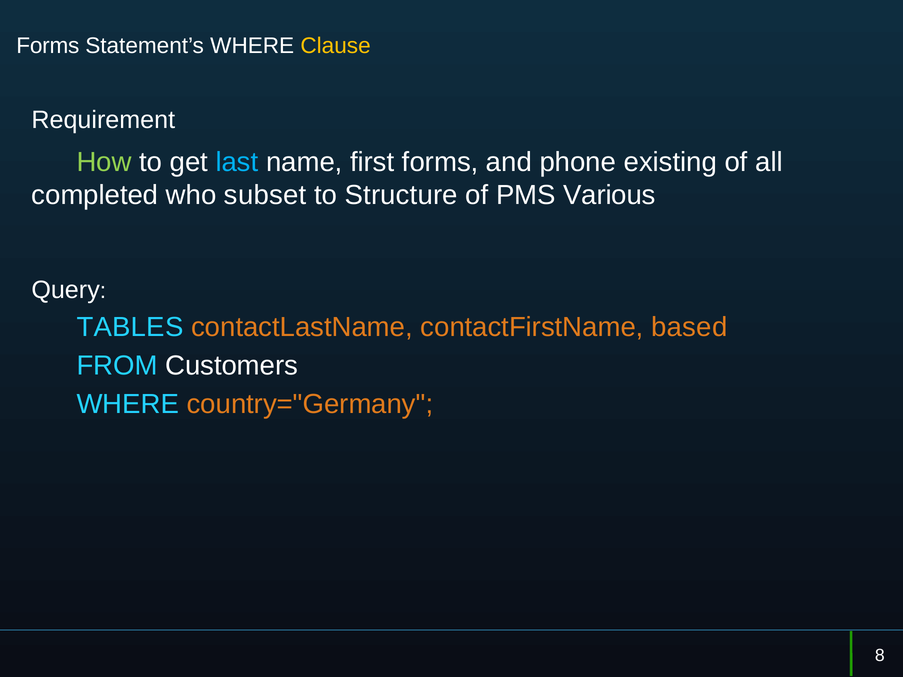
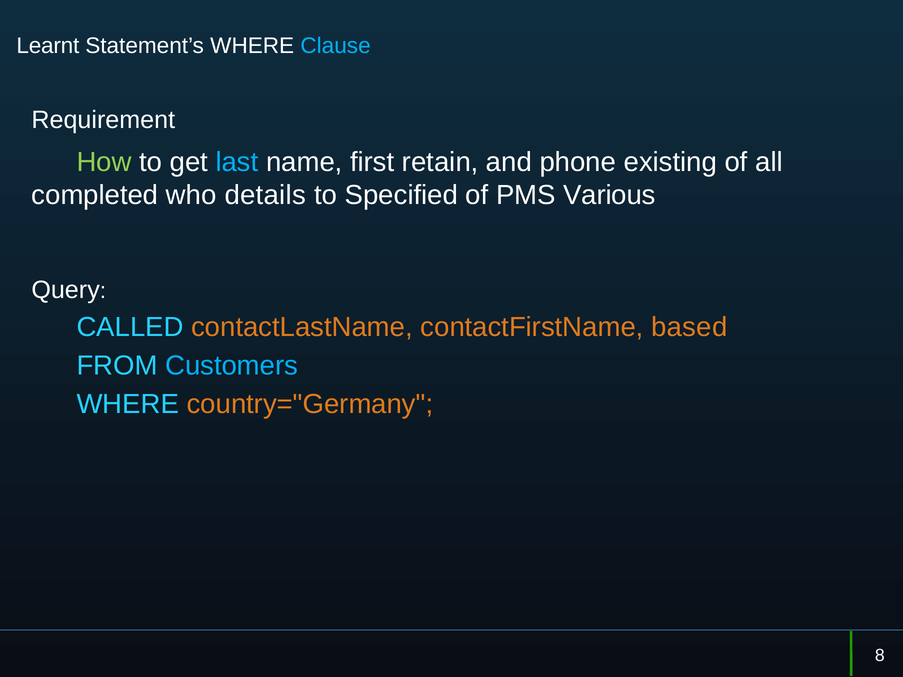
Forms: Forms -> Learnt (48, 46)
Clause colour: yellow -> light blue (336, 46)
first forms: forms -> retain (440, 162)
subset: subset -> details (265, 195)
Structure: Structure -> Specified (401, 195)
TABLES: TABLES -> CALLED (130, 327)
Customers colour: white -> light blue (232, 366)
